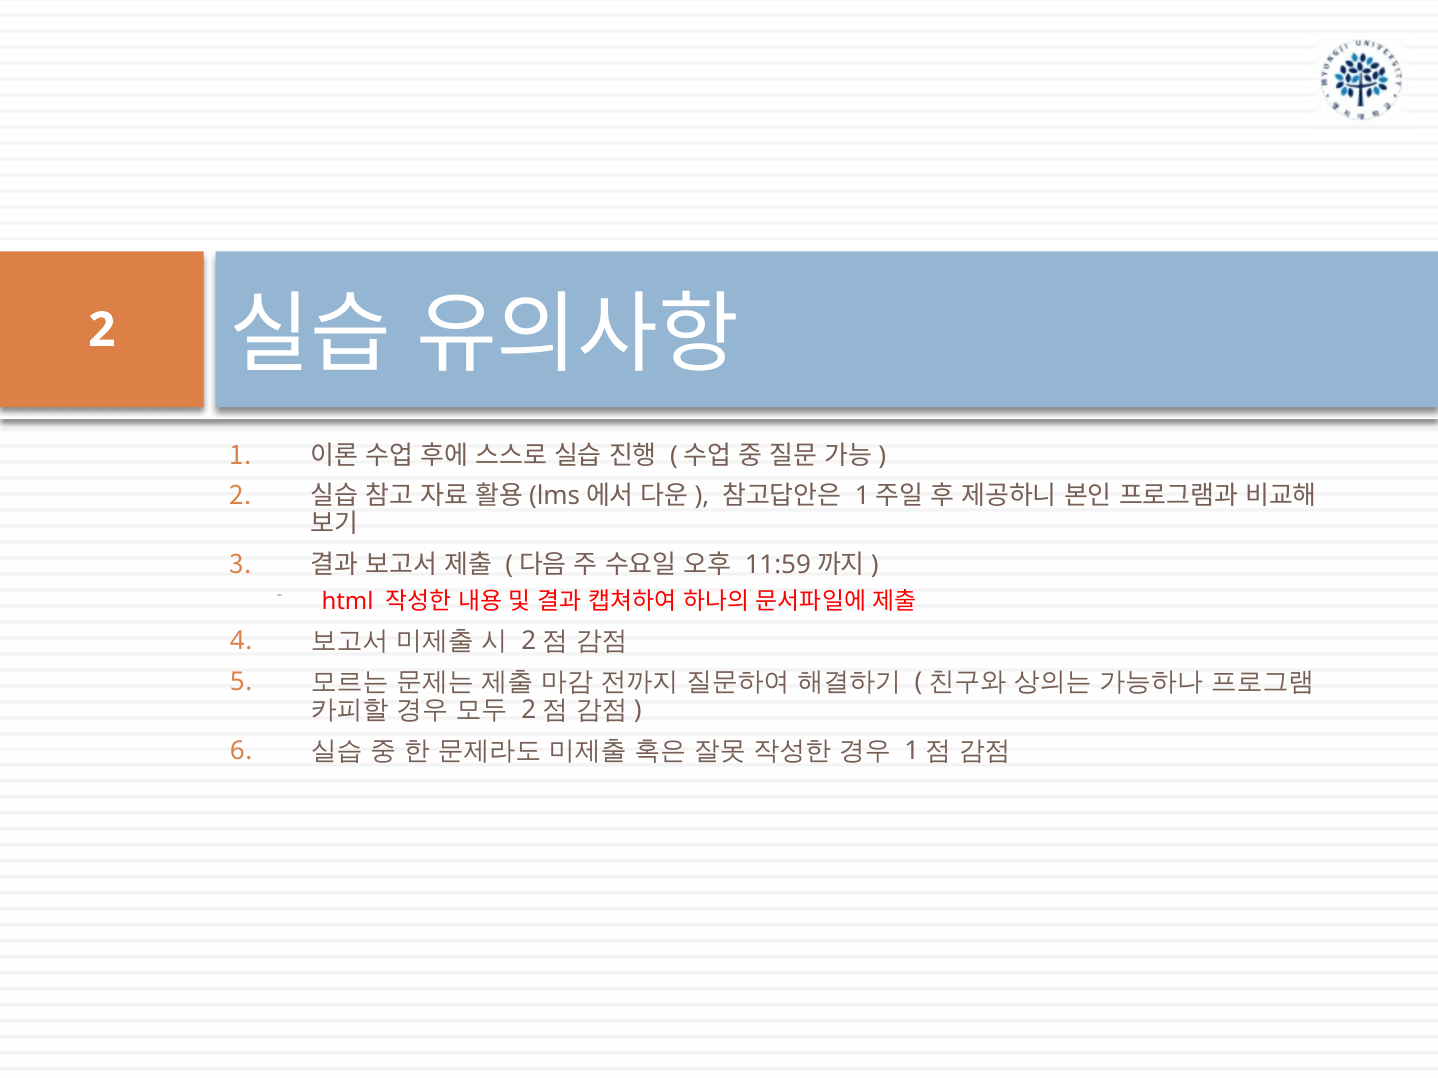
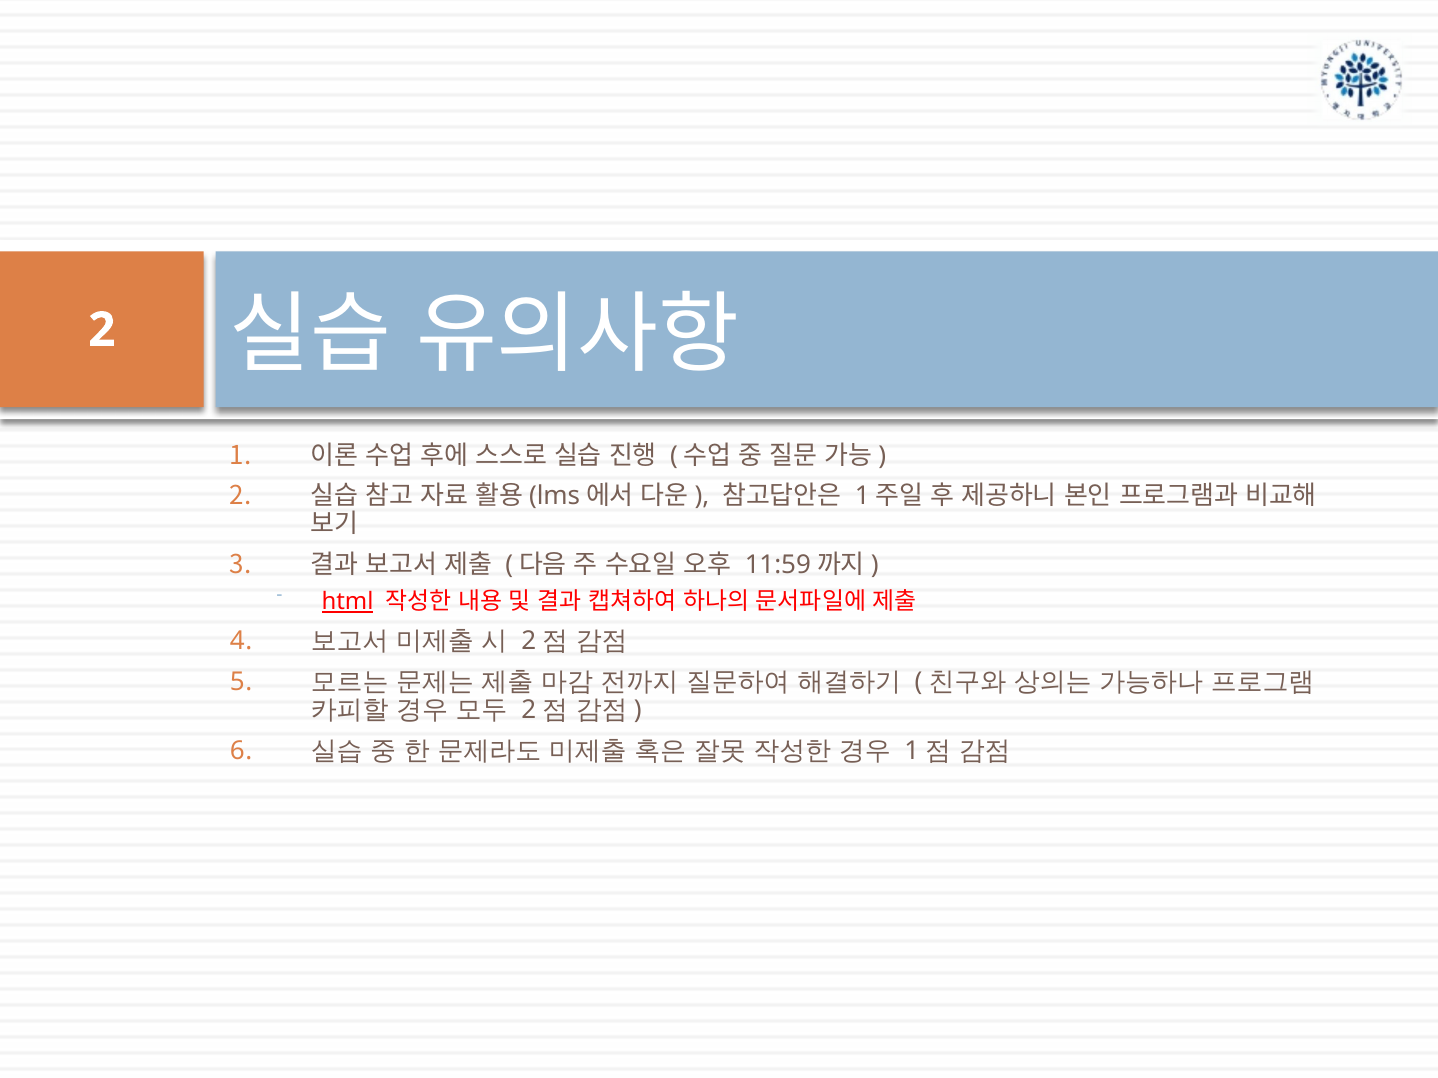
html underline: none -> present (347, 602)
